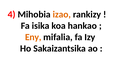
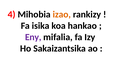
Eny colour: orange -> purple (33, 37)
